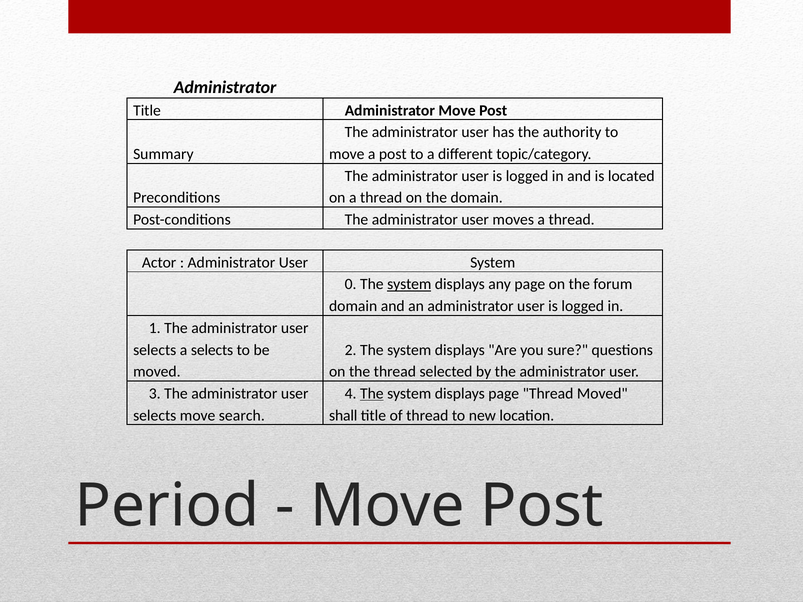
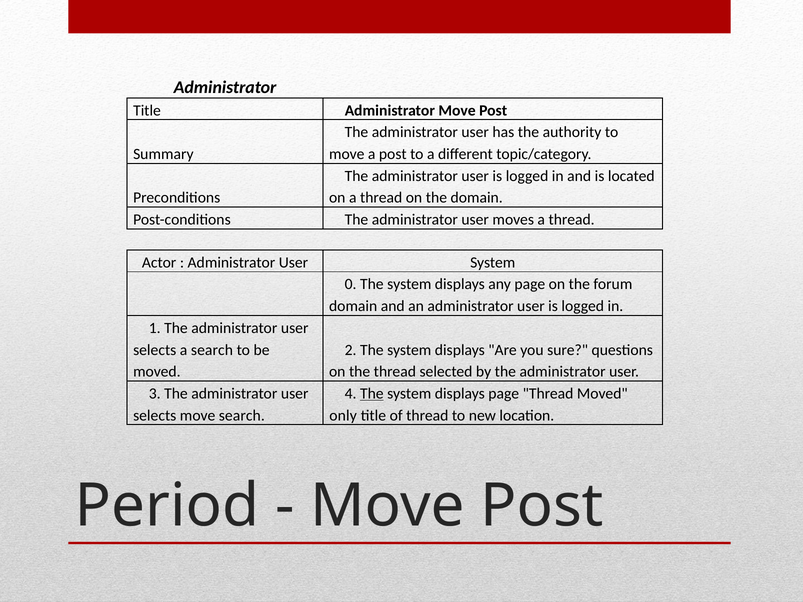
system underline: present -> none (409, 284)
a selects: selects -> search (212, 350)
shall: shall -> only (343, 416)
